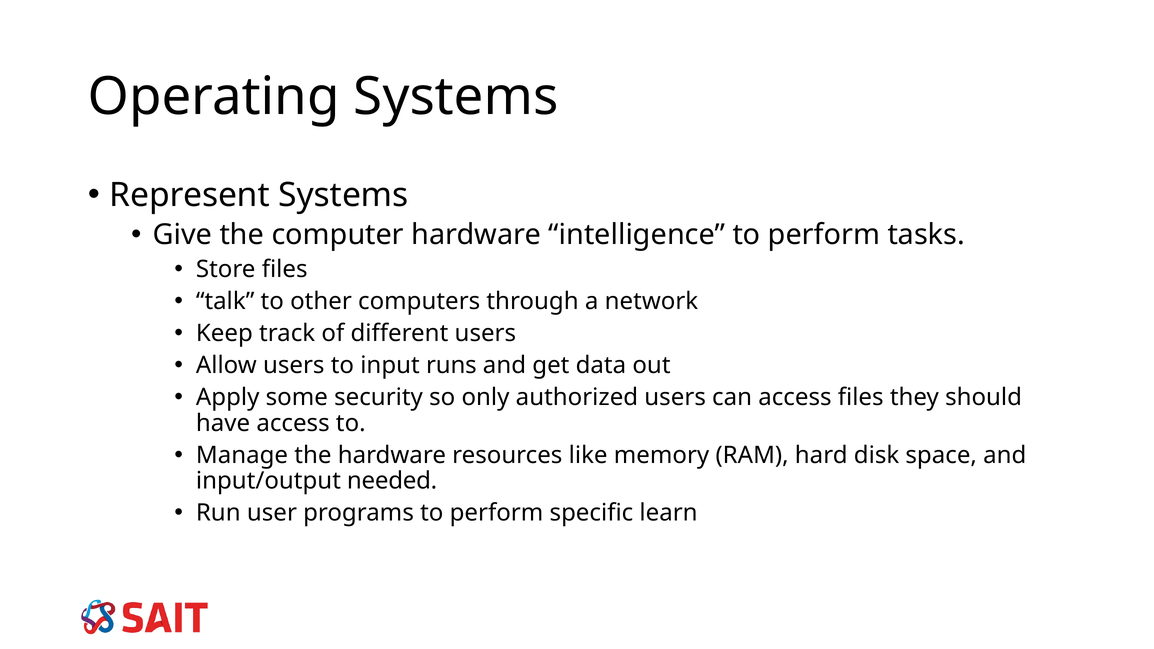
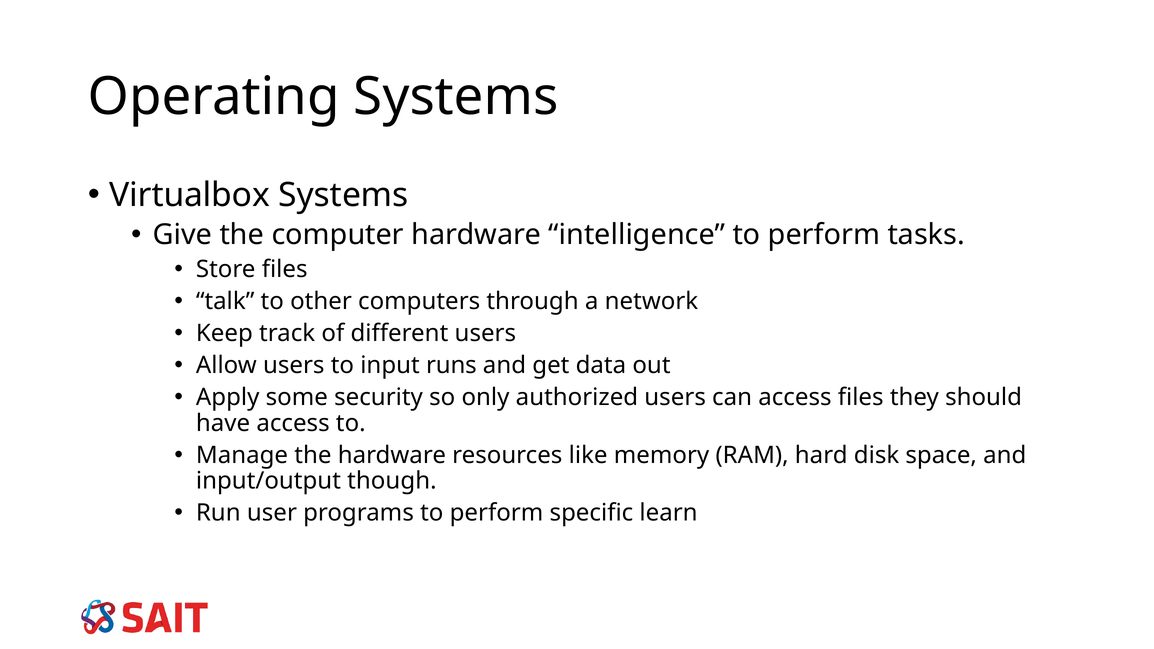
Represent: Represent -> Virtualbox (190, 195)
needed: needed -> though (392, 481)
